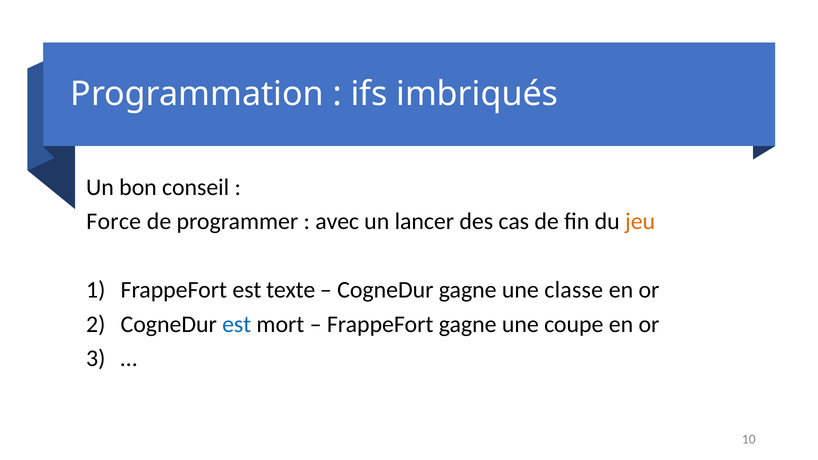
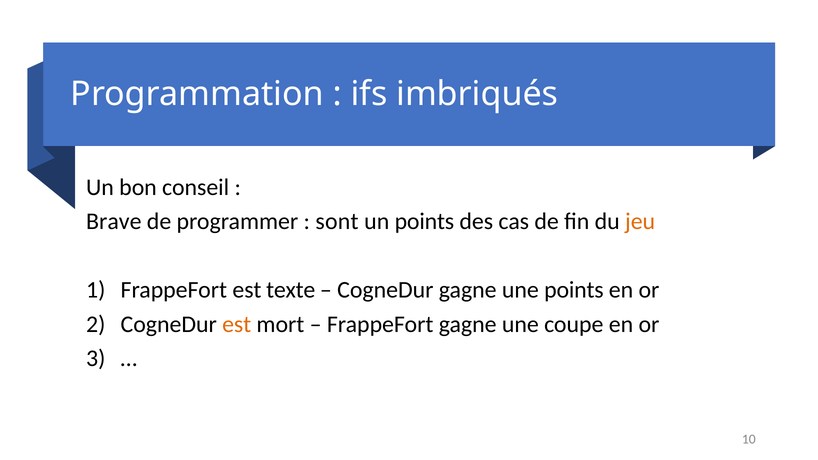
Force: Force -> Brave (114, 222)
avec: avec -> sont (337, 222)
un lancer: lancer -> points (424, 222)
une classe: classe -> points (574, 290)
est colour: blue -> orange (237, 324)
